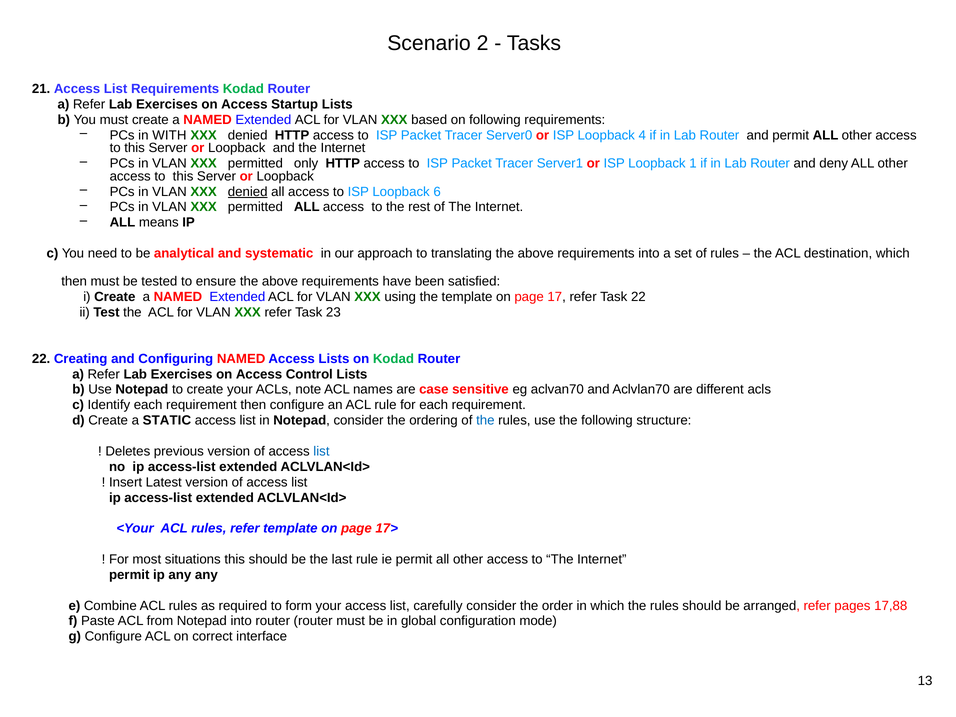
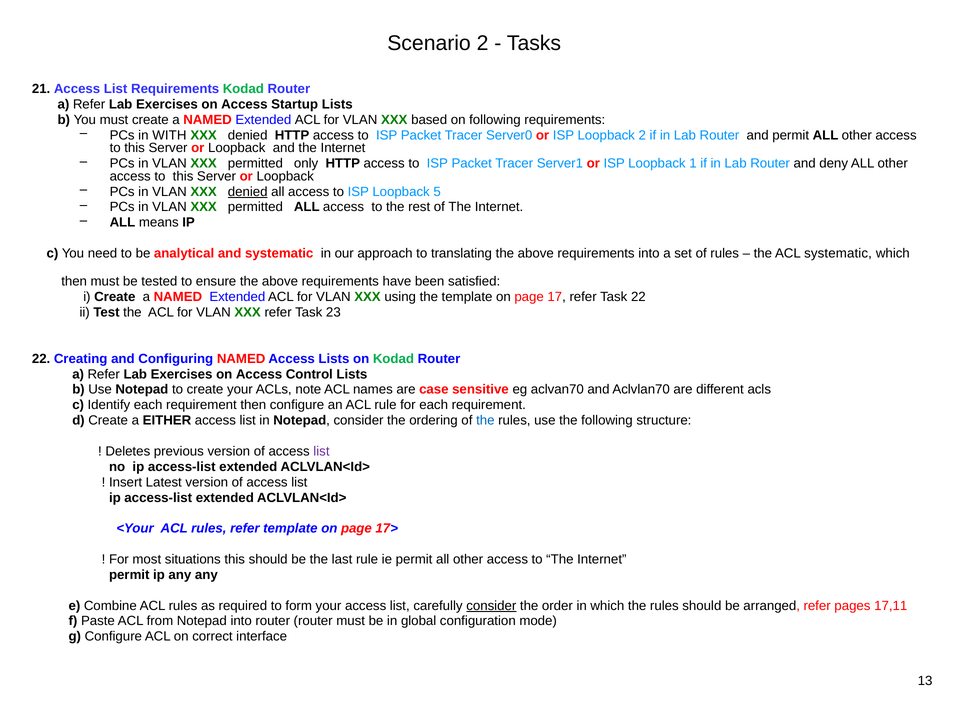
Loopback 4: 4 -> 2 (642, 135)
6: 6 -> 5 (437, 192)
ACL destination: destination -> systematic (838, 253)
STATIC: STATIC -> EITHER (167, 420)
list colour: blue -> purple (321, 451)
consider underline: none -> present (491, 606)
17,88: 17,88 -> 17,11 (891, 606)
